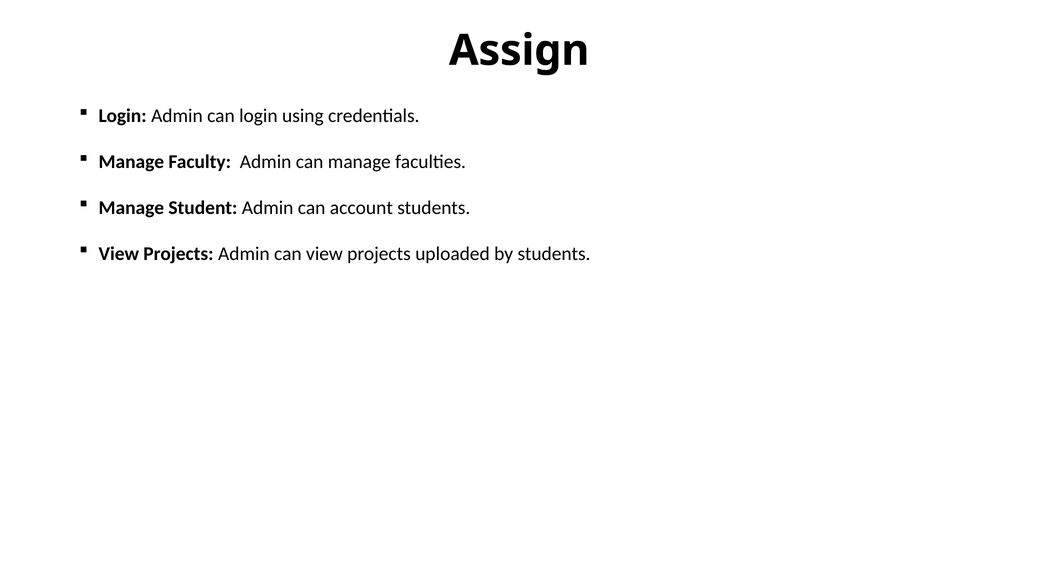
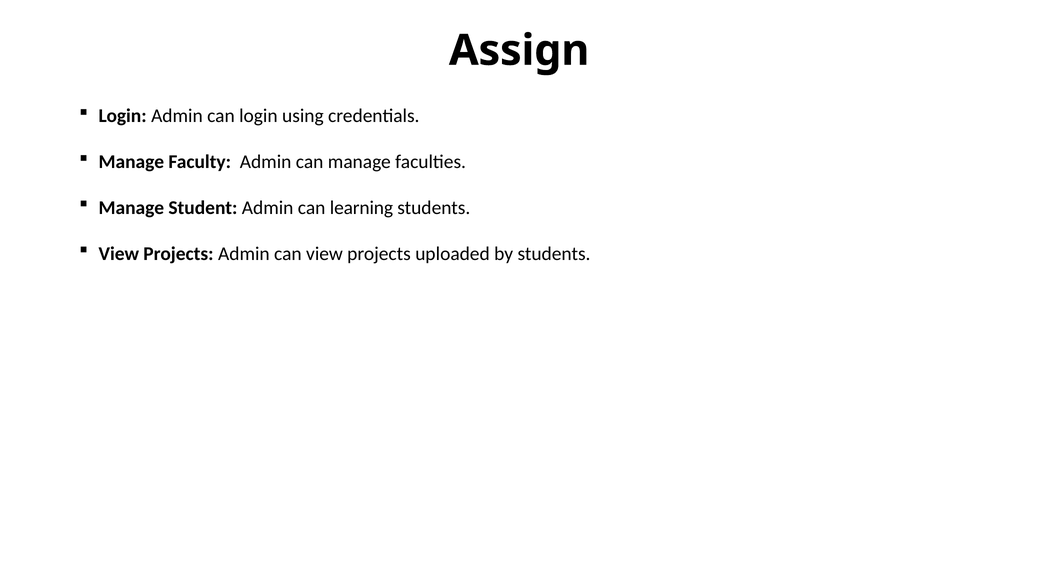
account: account -> learning (361, 208)
